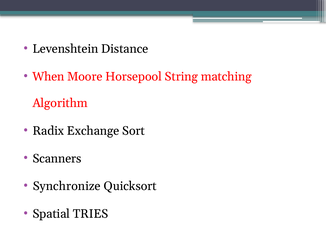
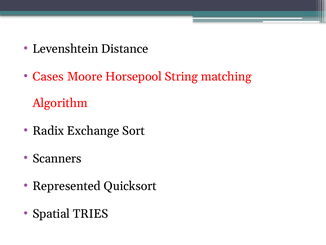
When: When -> Cases (48, 76)
Synchronize: Synchronize -> Represented (67, 186)
